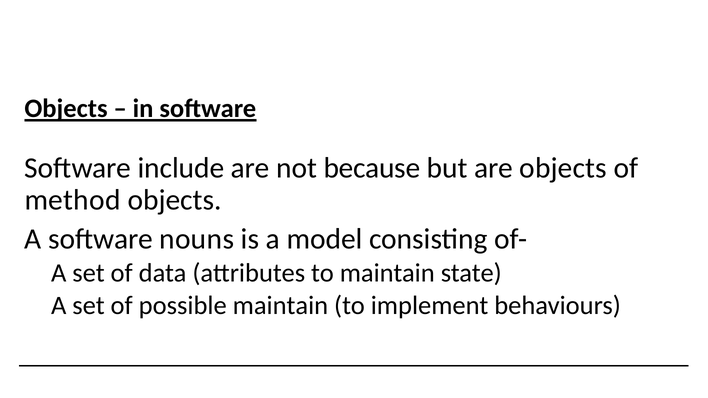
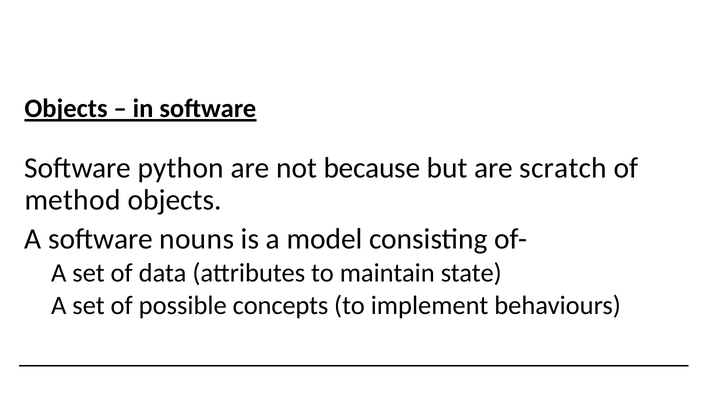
include: include -> python (181, 168)
are objects: objects -> scratch (563, 168)
possible maintain: maintain -> concepts (281, 305)
